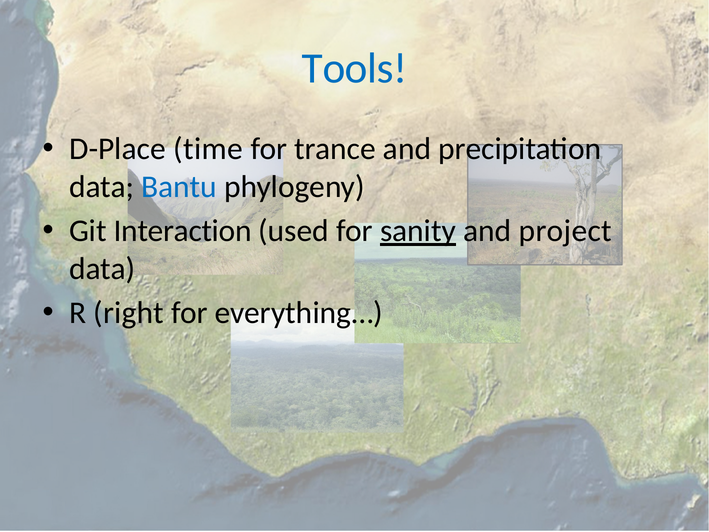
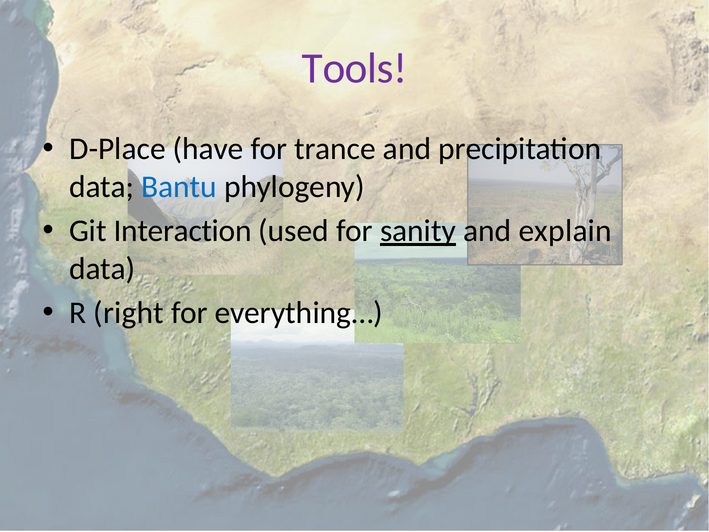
Tools colour: blue -> purple (355, 69)
time: time -> have (208, 149)
project: project -> explain (565, 231)
